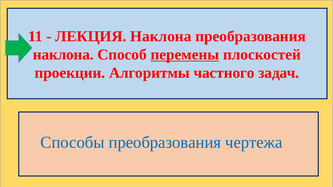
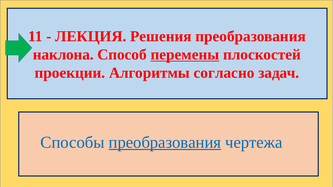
ЛЕКЦИЯ Наклона: Наклона -> Решения (161, 36)
частного: частного -> согласно (224, 73)
преобразования underline: none -> present (165, 143)
